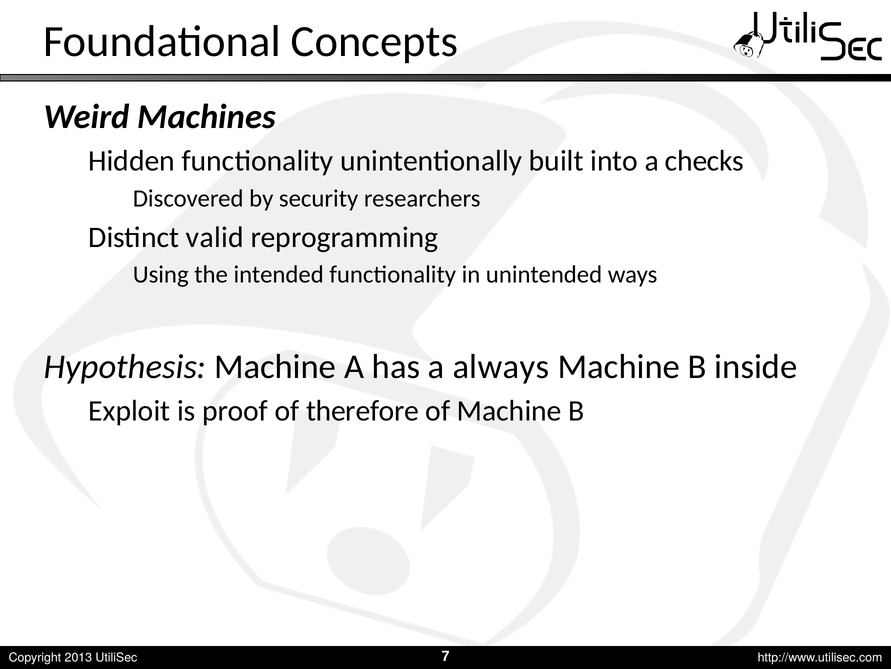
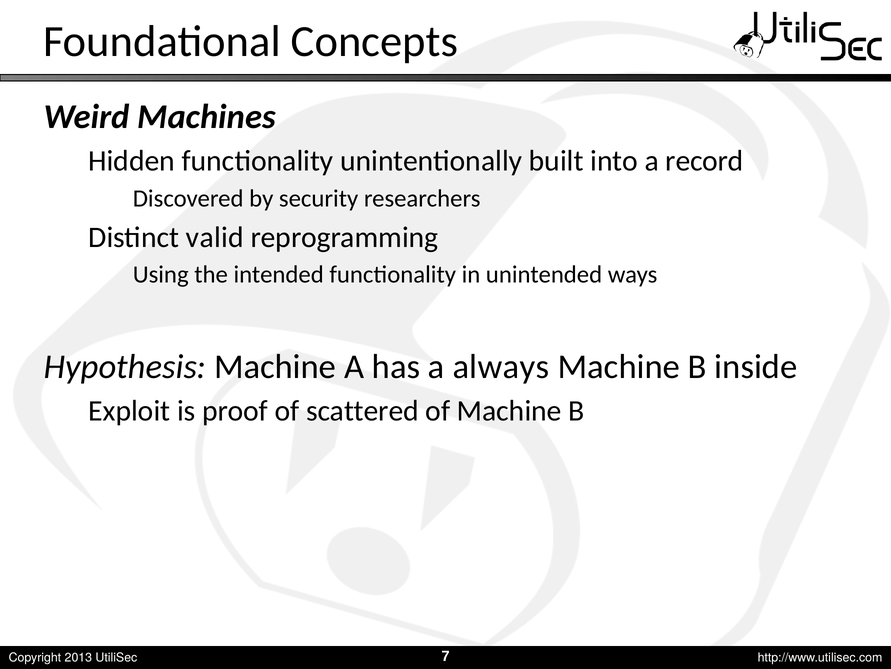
checks: checks -> record (704, 161)
therefore: therefore -> scattered (362, 411)
